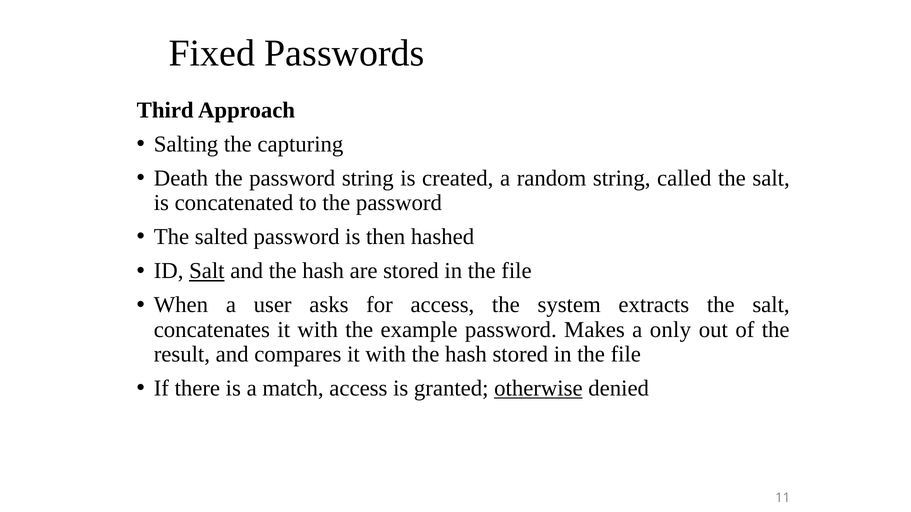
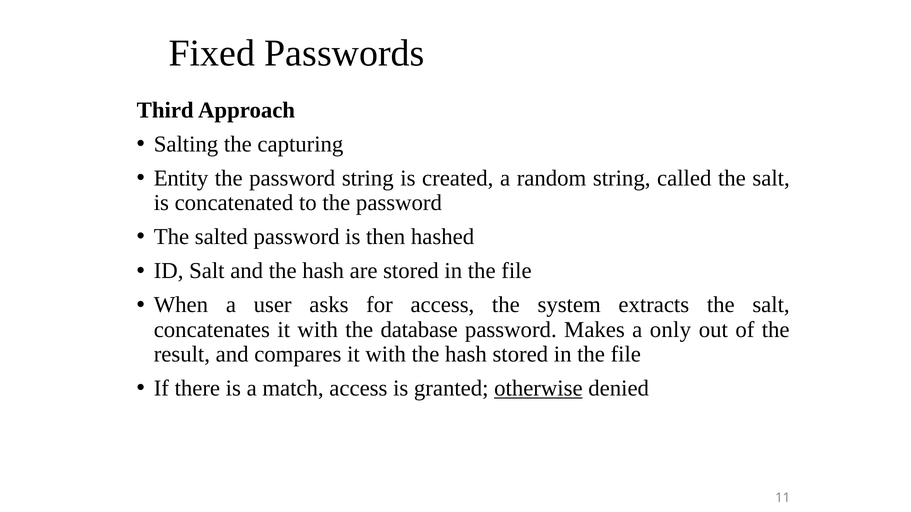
Death: Death -> Entity (181, 178)
Salt underline: present -> none (207, 271)
example: example -> database (419, 330)
